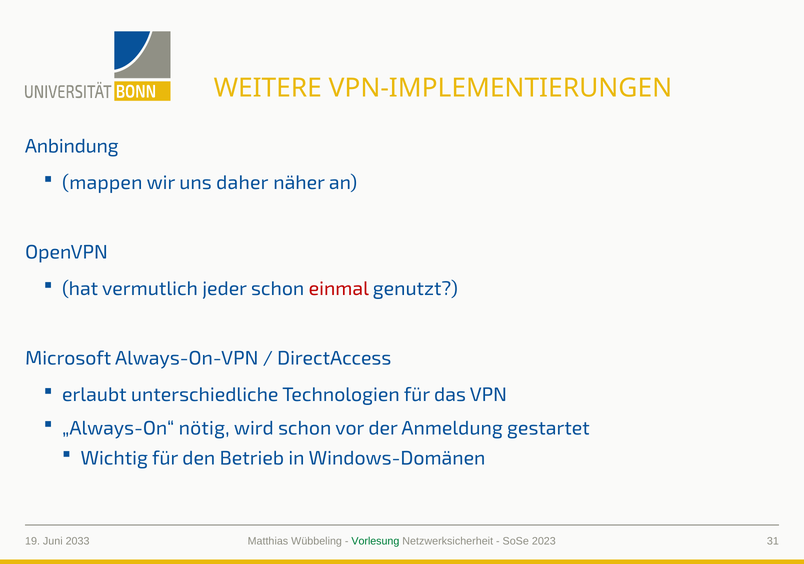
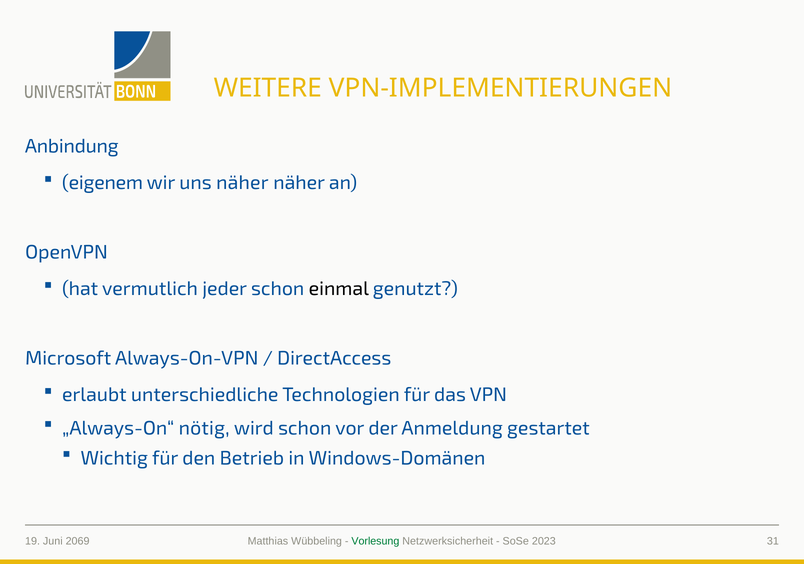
mappen: mappen -> eigenem (102, 183)
uns daher: daher -> näher (242, 183)
einmal colour: red -> black (339, 289)
2033: 2033 -> 2069 (78, 541)
